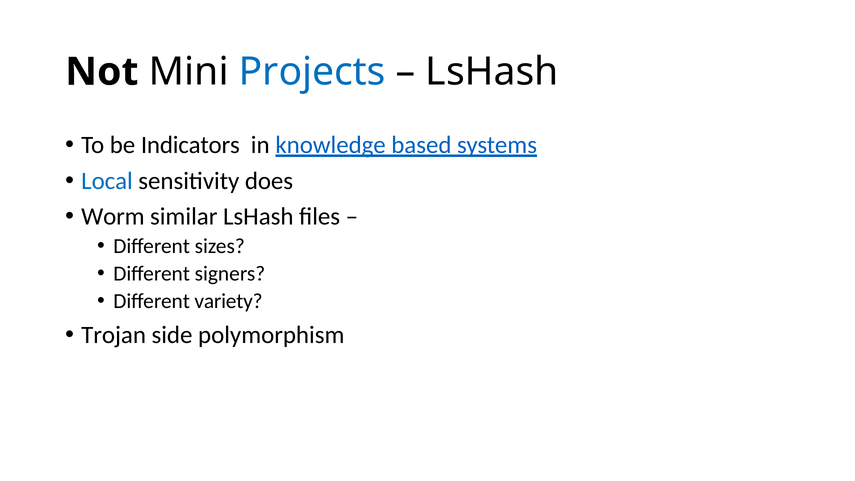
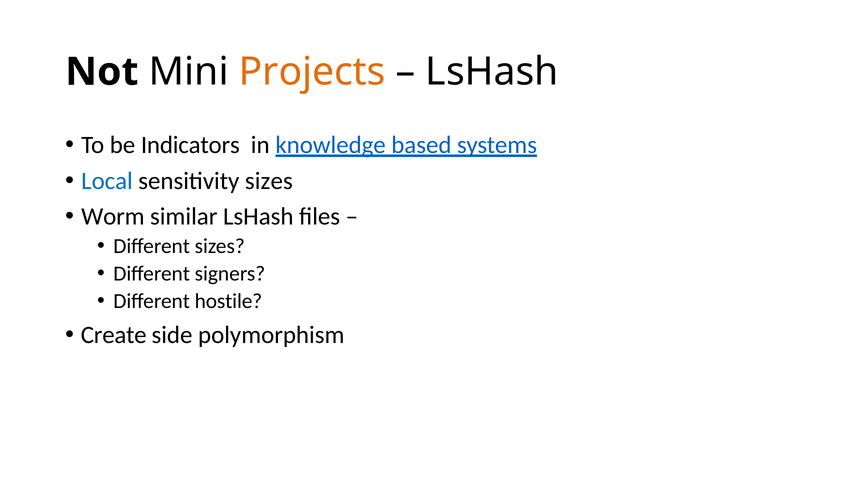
Projects colour: blue -> orange (312, 72)
sensitivity does: does -> sizes (269, 181)
variety: variety -> hostile (228, 301)
Trojan: Trojan -> Create (114, 335)
